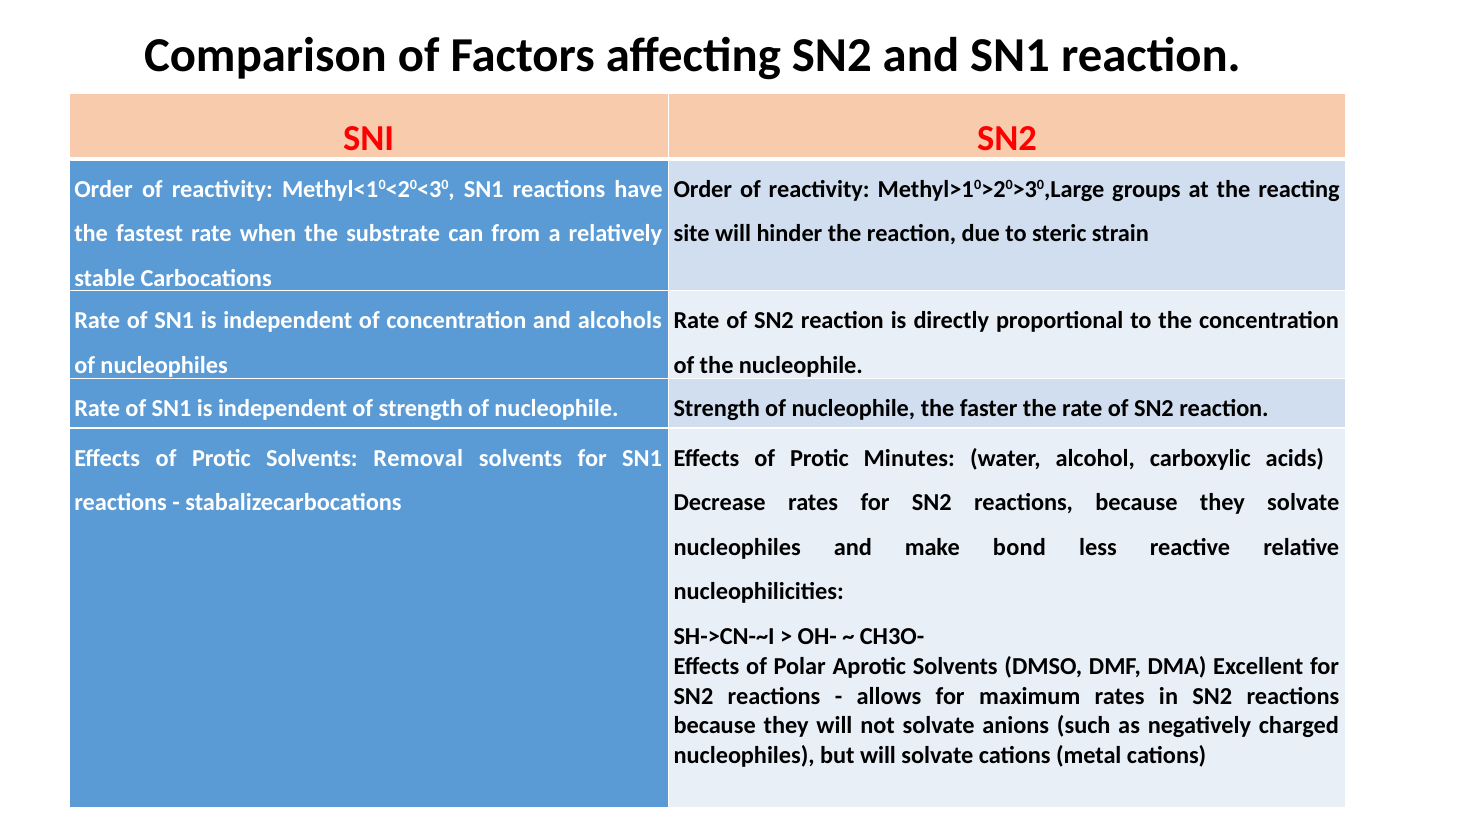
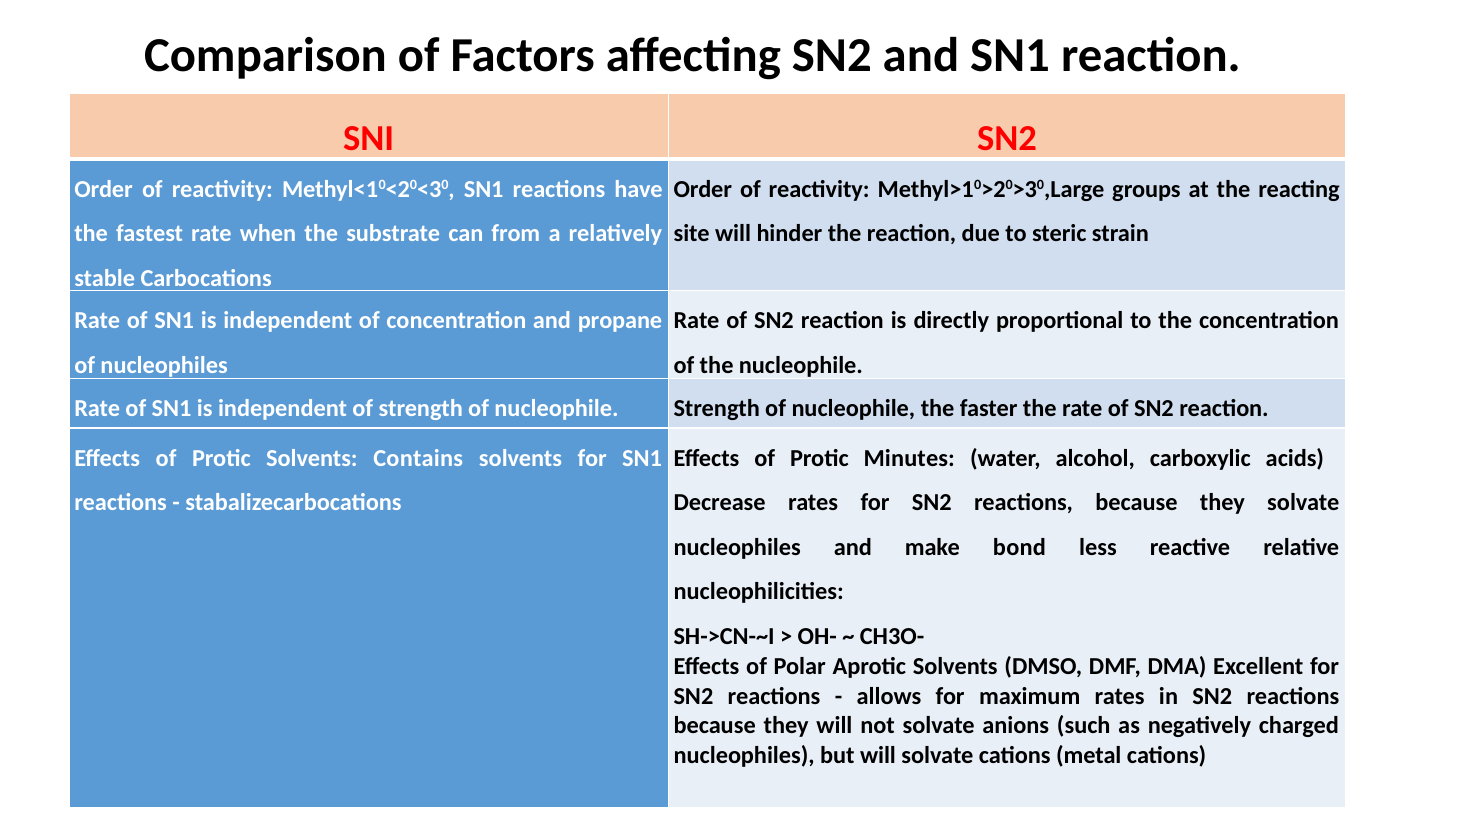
alcohols: alcohols -> propane (620, 321)
Removal: Removal -> Contains (418, 458)
